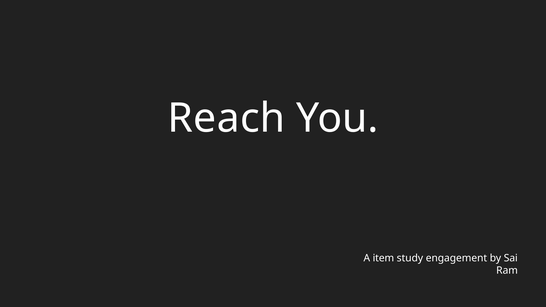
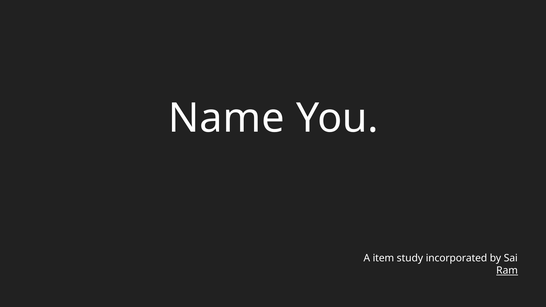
Reach: Reach -> Name (226, 118)
engagement: engagement -> incorporated (456, 258)
Ram underline: none -> present (507, 271)
